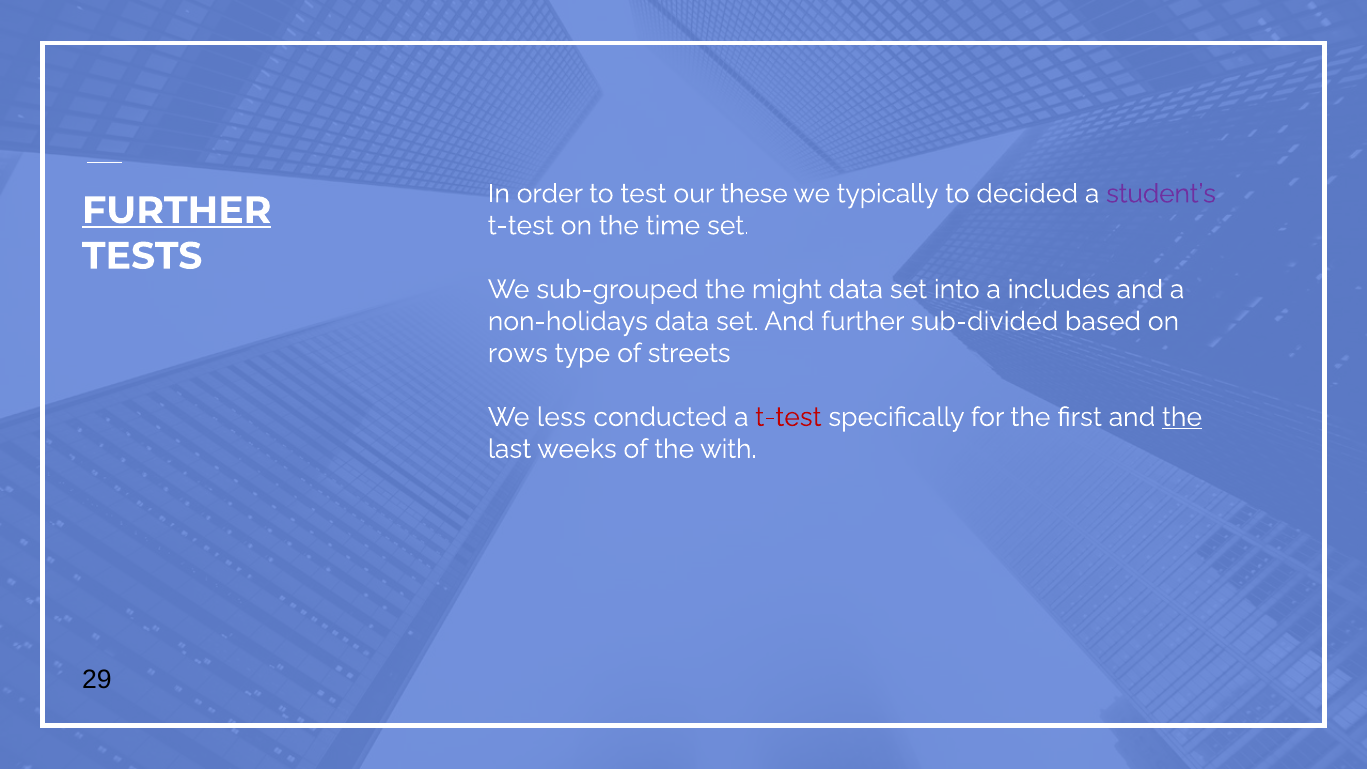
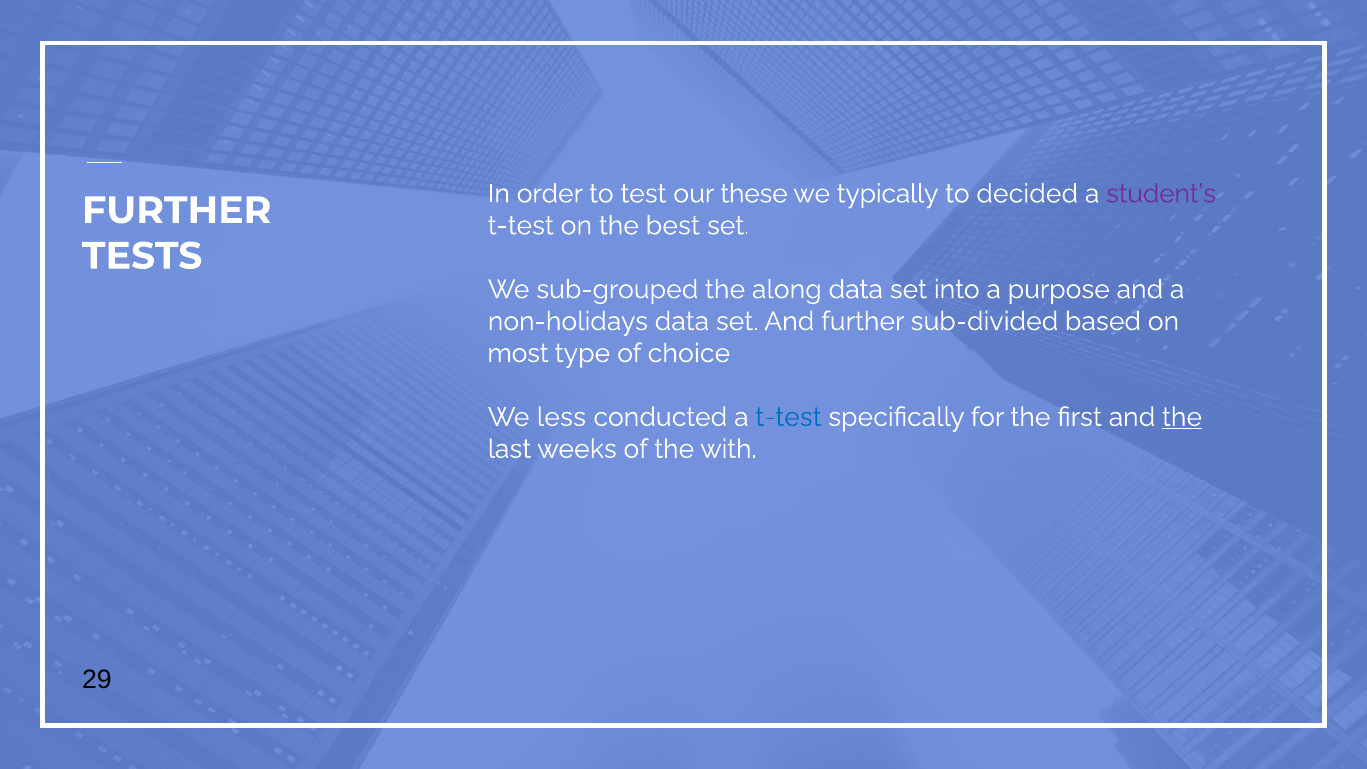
FURTHER underline: present -> none (177, 210)
time: time -> best (673, 226)
might: might -> along (787, 289)
includes: includes -> purpose (1059, 289)
rows: rows -> most (518, 353)
streets: streets -> choice (689, 353)
t-test colour: red -> blue (788, 417)
